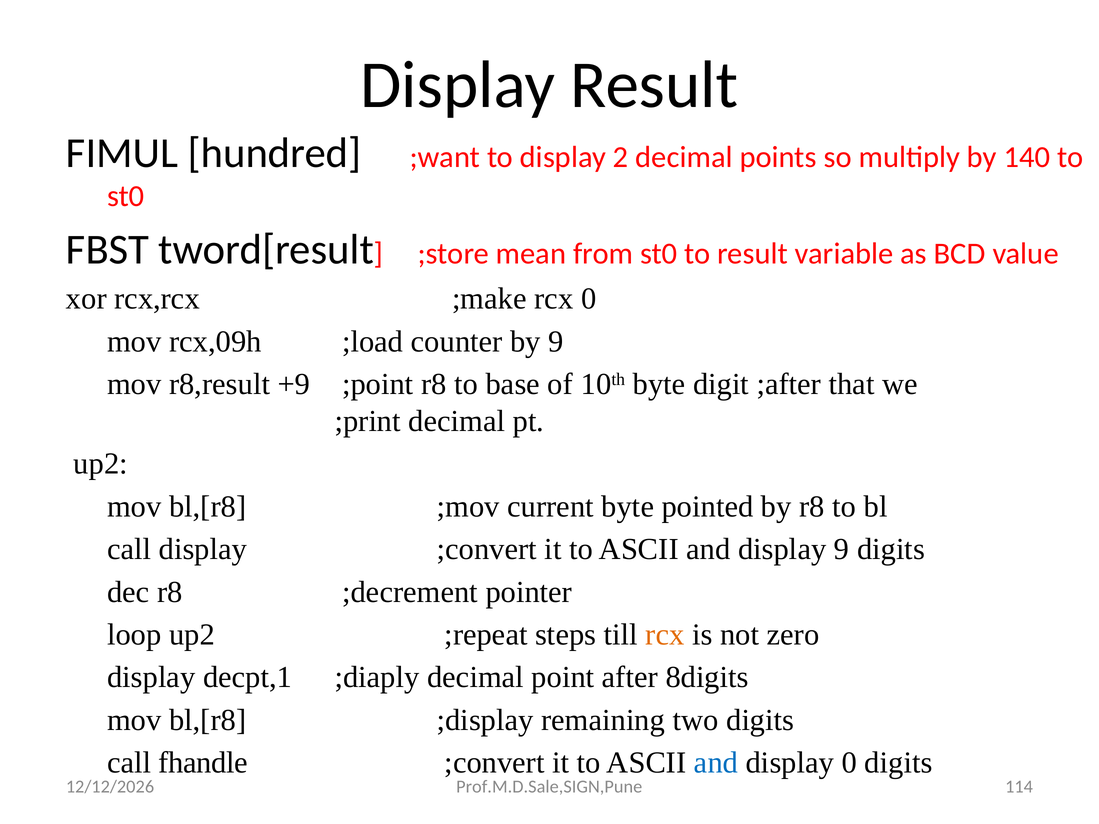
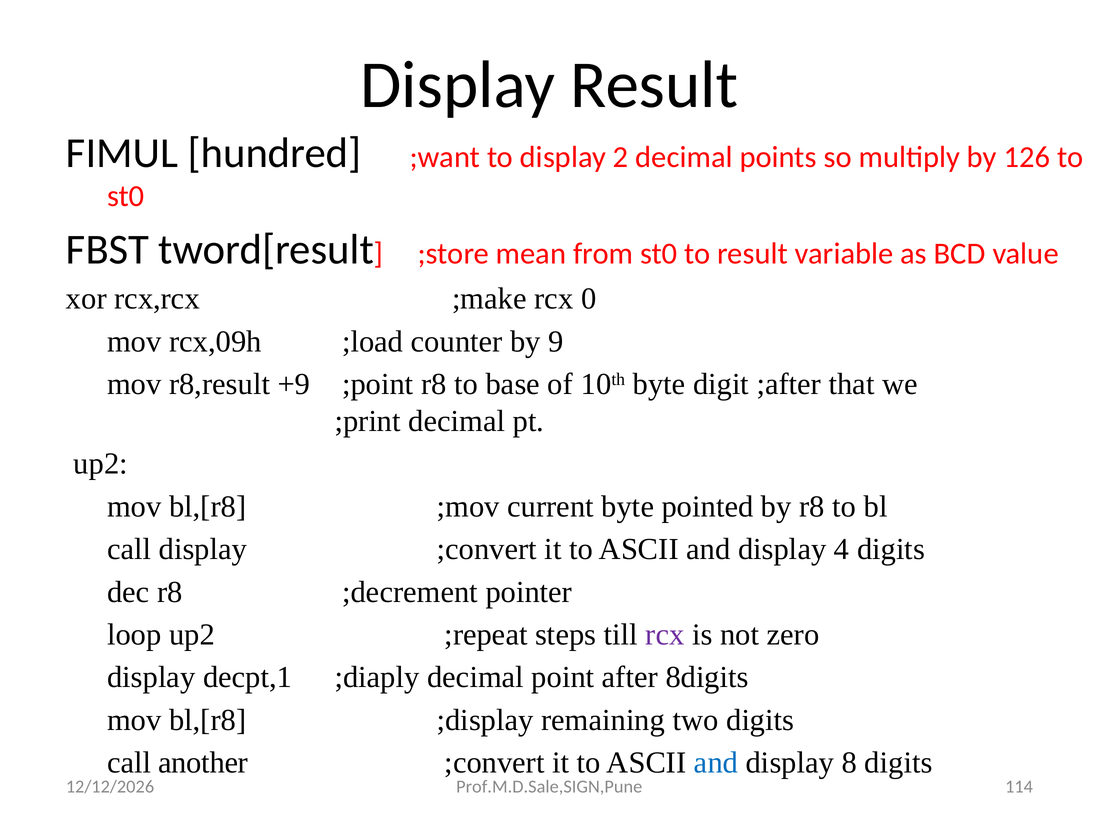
140: 140 -> 126 (1027, 157)
display 9: 9 -> 4 (842, 549)
rcx colour: orange -> purple (665, 635)
fhandle: fhandle -> another (203, 763)
display 0: 0 -> 8 (849, 763)
